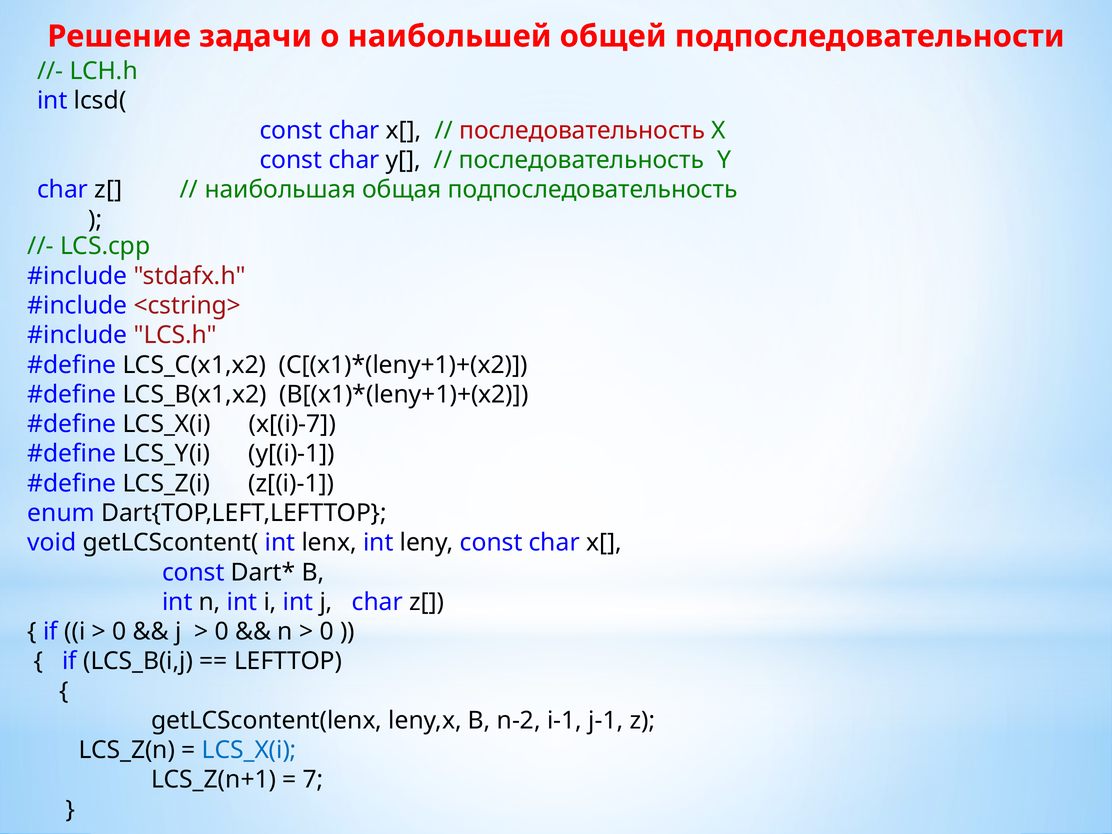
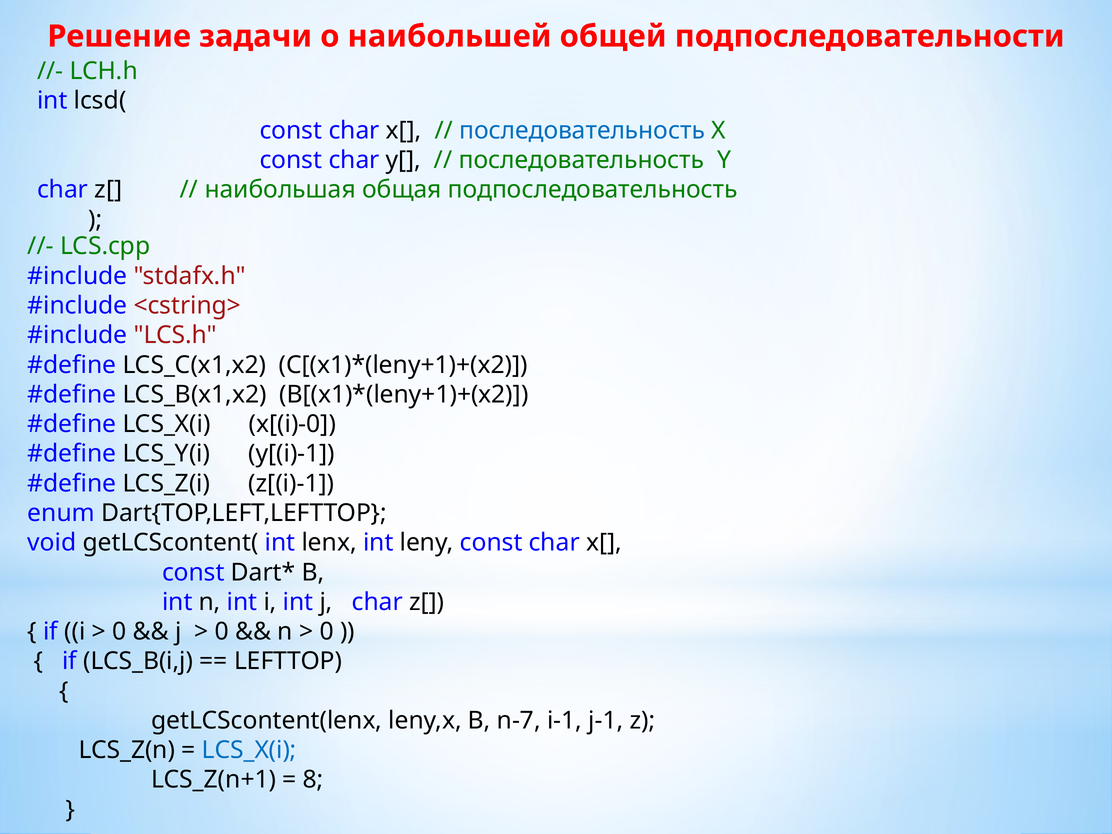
последовательность colour: red -> blue (582, 130)
x[(i)-7: x[(i)-7 -> x[(i)-0 (292, 424)
n-2: n-2 -> n-7 (519, 721)
7: 7 -> 8 (313, 780)
